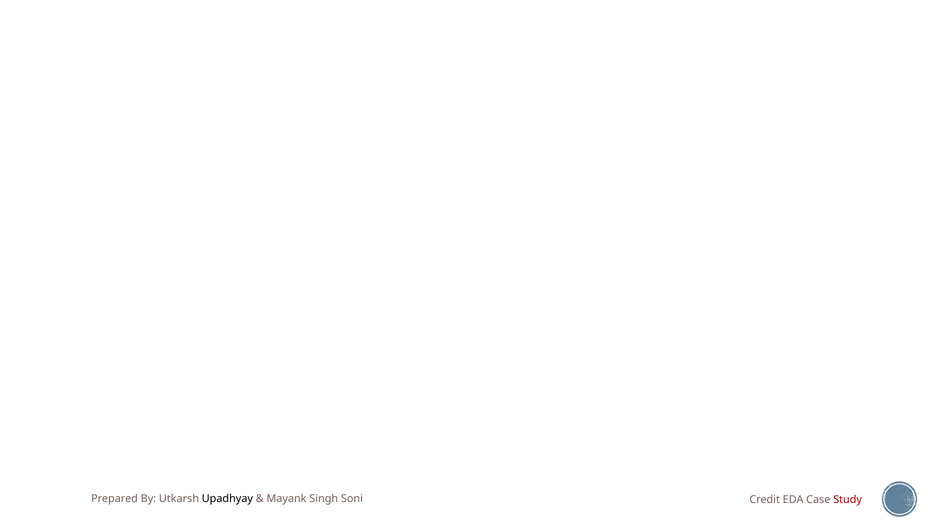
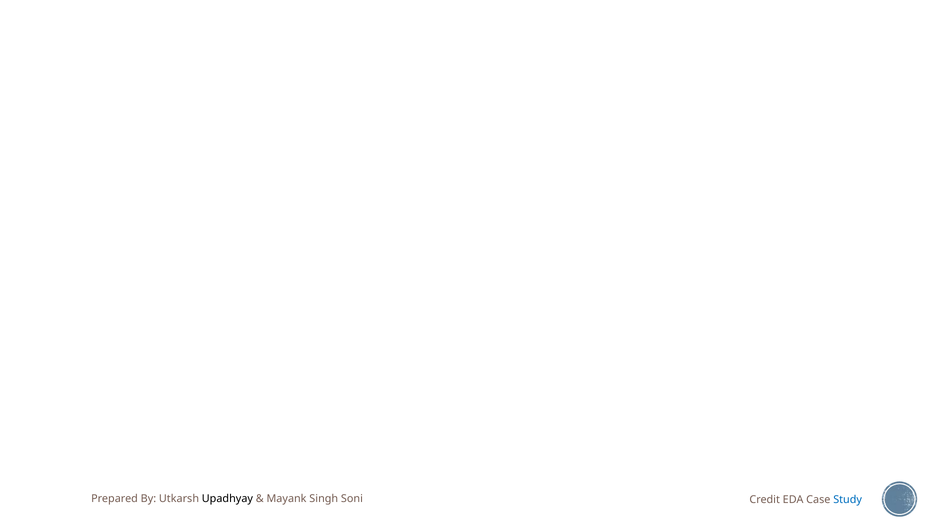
Study colour: red -> blue (848, 500)
